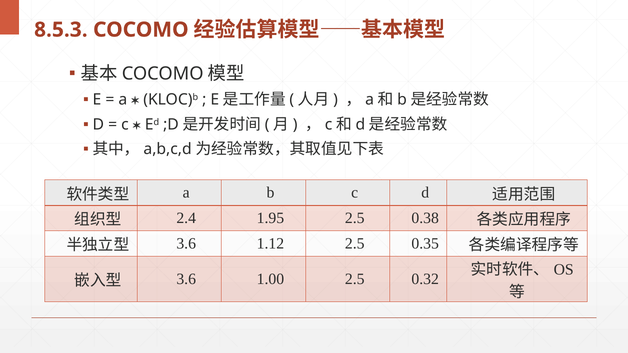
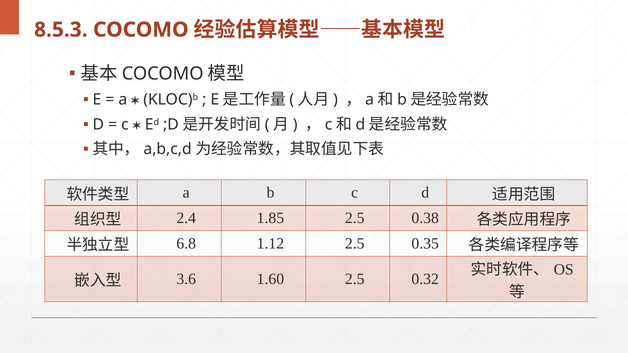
1.95: 1.95 -> 1.85 (270, 218)
3.6: 3.6 -> 6.8 (186, 244)
1.00: 1.00 -> 1.60 (270, 279)
